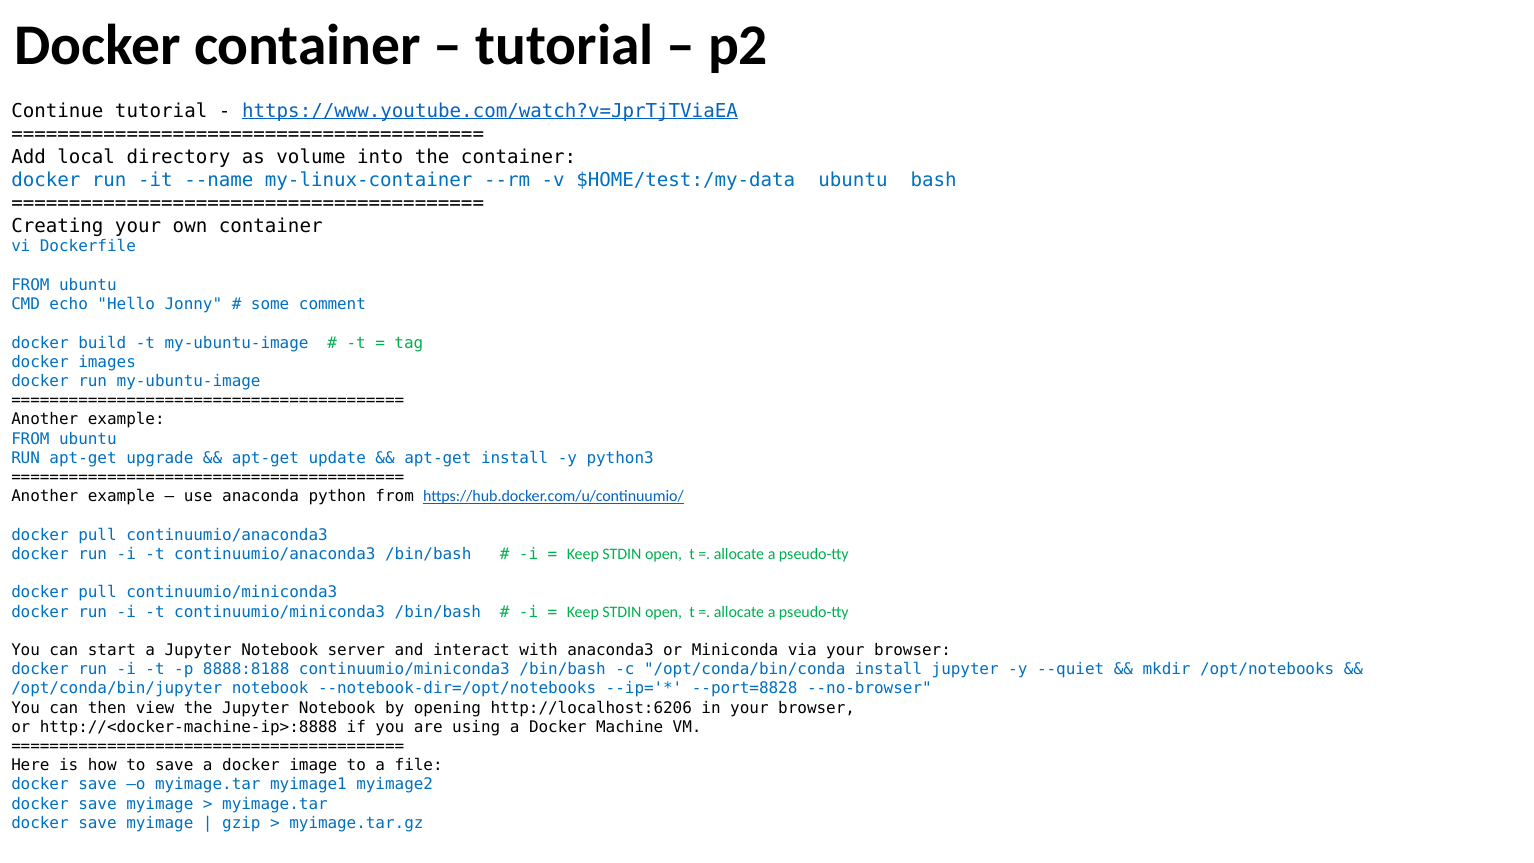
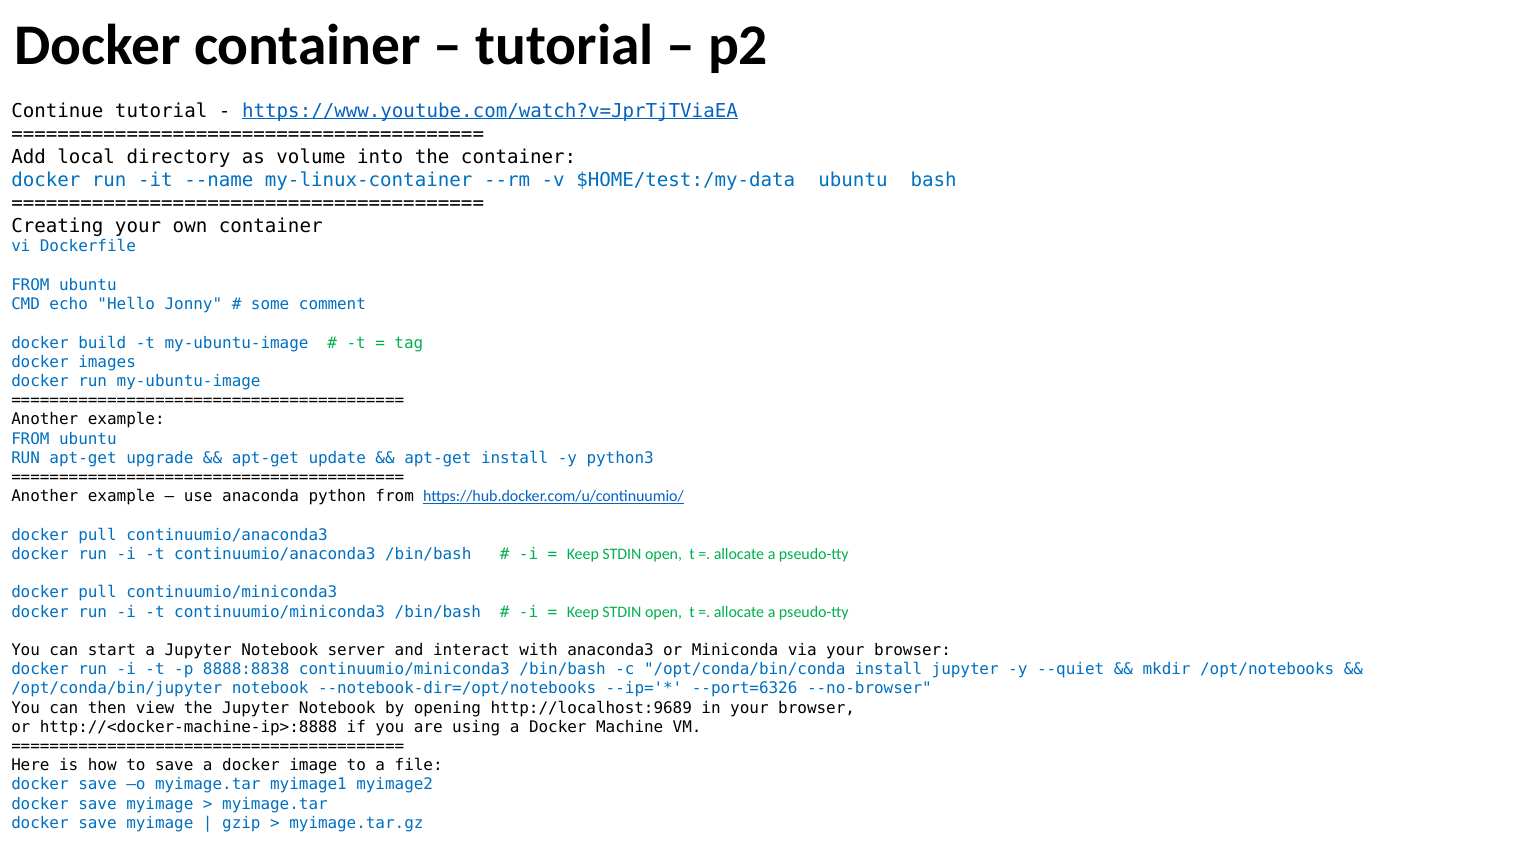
8888:8188: 8888:8188 -> 8888:8838 (246, 669)
--port=8828: --port=8828 -> --port=6326 (745, 689)
http://localhost:6206: http://localhost:6206 -> http://localhost:9689 (591, 708)
